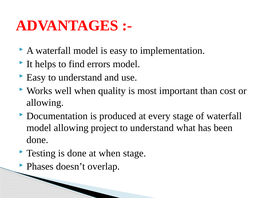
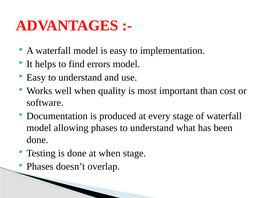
allowing: allowing -> software (45, 103)
allowing project: project -> phases (104, 128)
